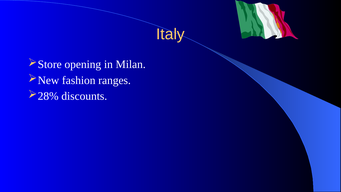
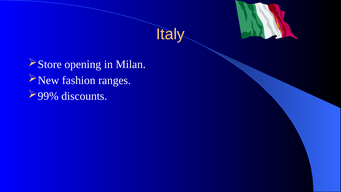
28%: 28% -> 99% (48, 96)
